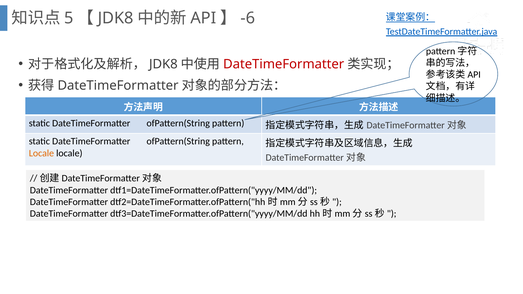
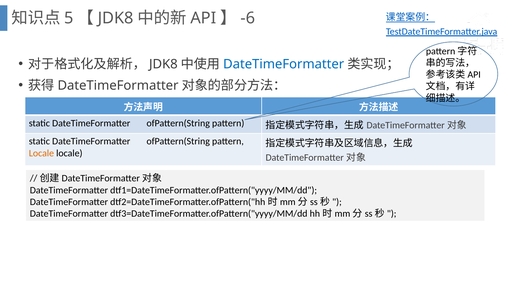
DateTimeFormatter colour: red -> blue (284, 64)
